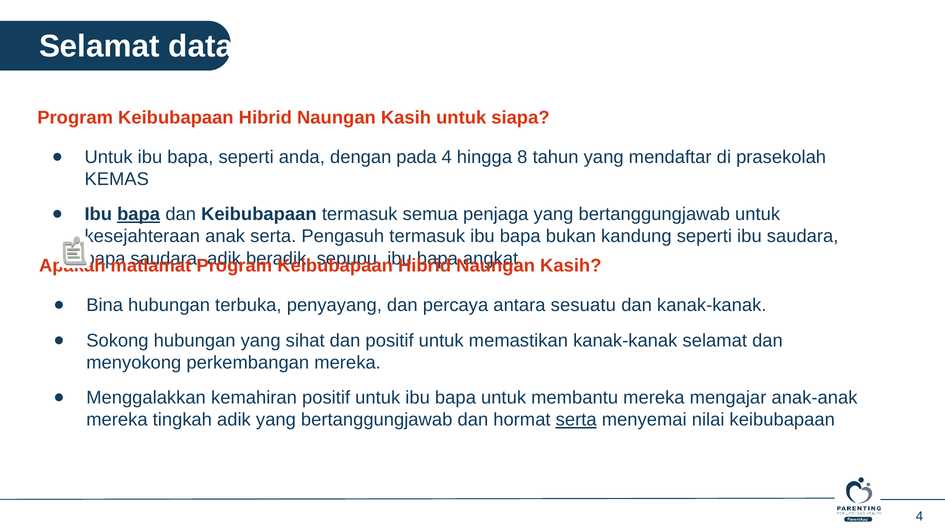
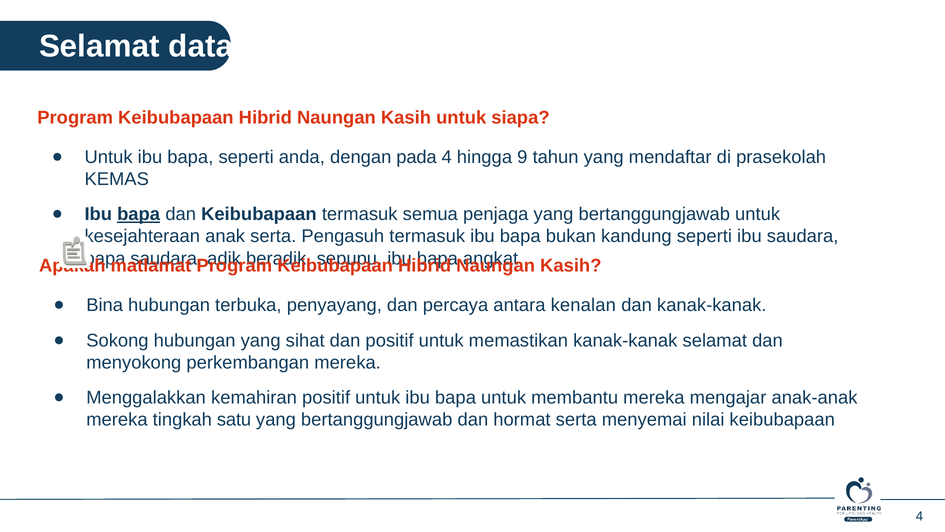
8: 8 -> 9 (522, 157)
sesuatu: sesuatu -> kenalan (583, 305)
tingkah adik: adik -> satu (234, 420)
serta underline: present -> none (576, 420)
